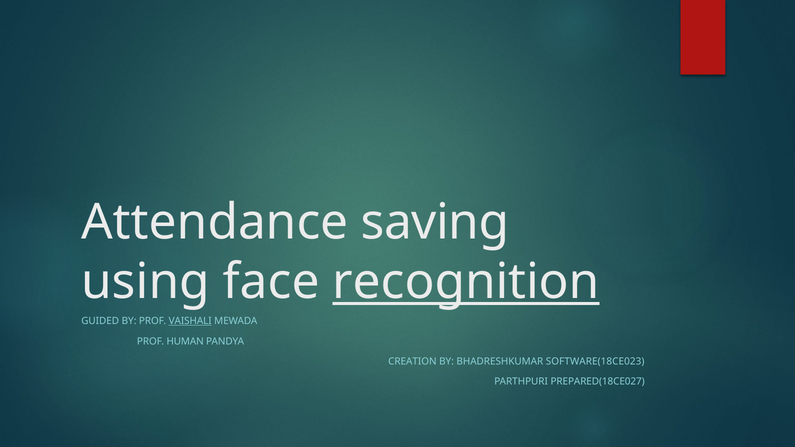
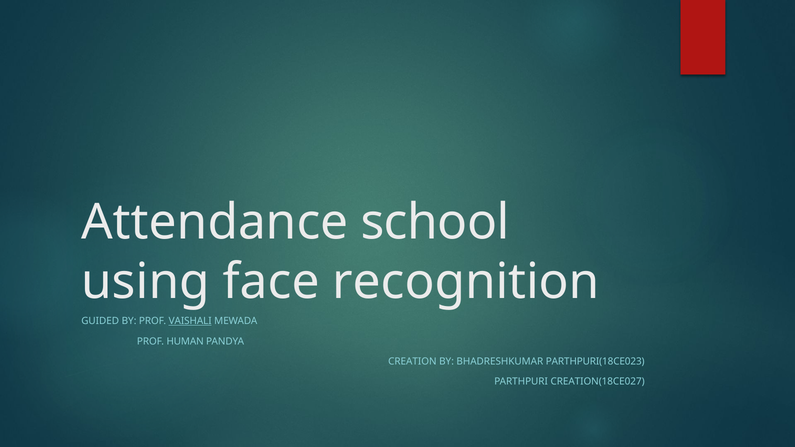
saving: saving -> school (435, 223)
recognition underline: present -> none (466, 282)
SOFTWARE(18CE023: SOFTWARE(18CE023 -> PARTHPURI(18CE023 (595, 362)
PREPARED(18CE027: PREPARED(18CE027 -> CREATION(18CE027 (598, 382)
